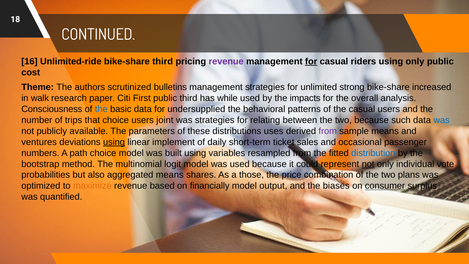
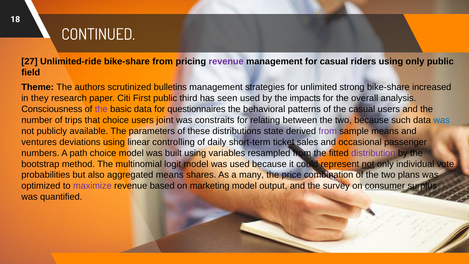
16: 16 -> 27 (29, 61)
bike-share third: third -> from (163, 61)
for underline: present -> none (311, 61)
cost: cost -> field (31, 72)
walk: walk -> they (40, 98)
while: while -> seen (227, 98)
the colour: blue -> purple (101, 109)
undersupplied: undersupplied -> questionnaires (196, 109)
was strategies: strategies -> constraits (215, 120)
uses: uses -> state (274, 131)
using underline: present -> none (114, 142)
implement: implement -> controlling (174, 142)
distribution colour: blue -> purple (373, 153)
those: those -> many (252, 175)
maximize colour: orange -> purple (92, 186)
financially: financially -> marketing (210, 186)
biases: biases -> survey (336, 186)
